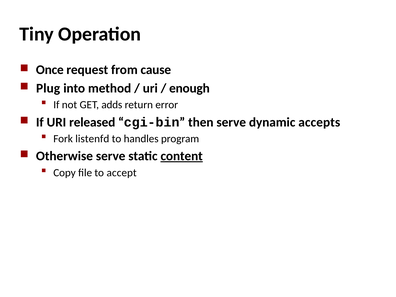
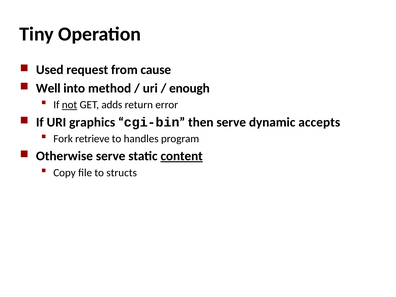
Once: Once -> Used (50, 70)
Plug: Plug -> Well (48, 88)
not underline: none -> present (70, 105)
released: released -> graphics (92, 122)
listenfd: listenfd -> retrieve (92, 139)
accept: accept -> structs (122, 173)
